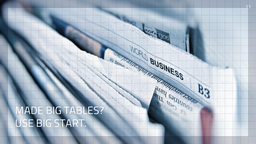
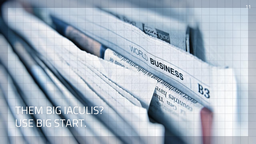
MADE: MADE -> THEM (29, 111)
TABLES: TABLES -> IACULIS (84, 111)
